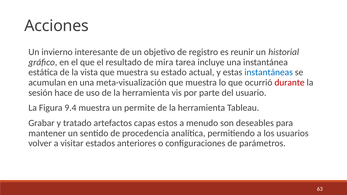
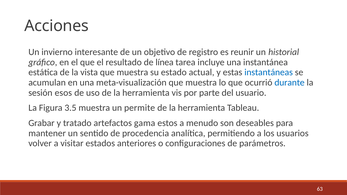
mira: mira -> línea (165, 62)
durante colour: red -> blue (290, 83)
hace: hace -> esos (63, 93)
9.4: 9.4 -> 3.5 (70, 108)
capas: capas -> gama (145, 123)
